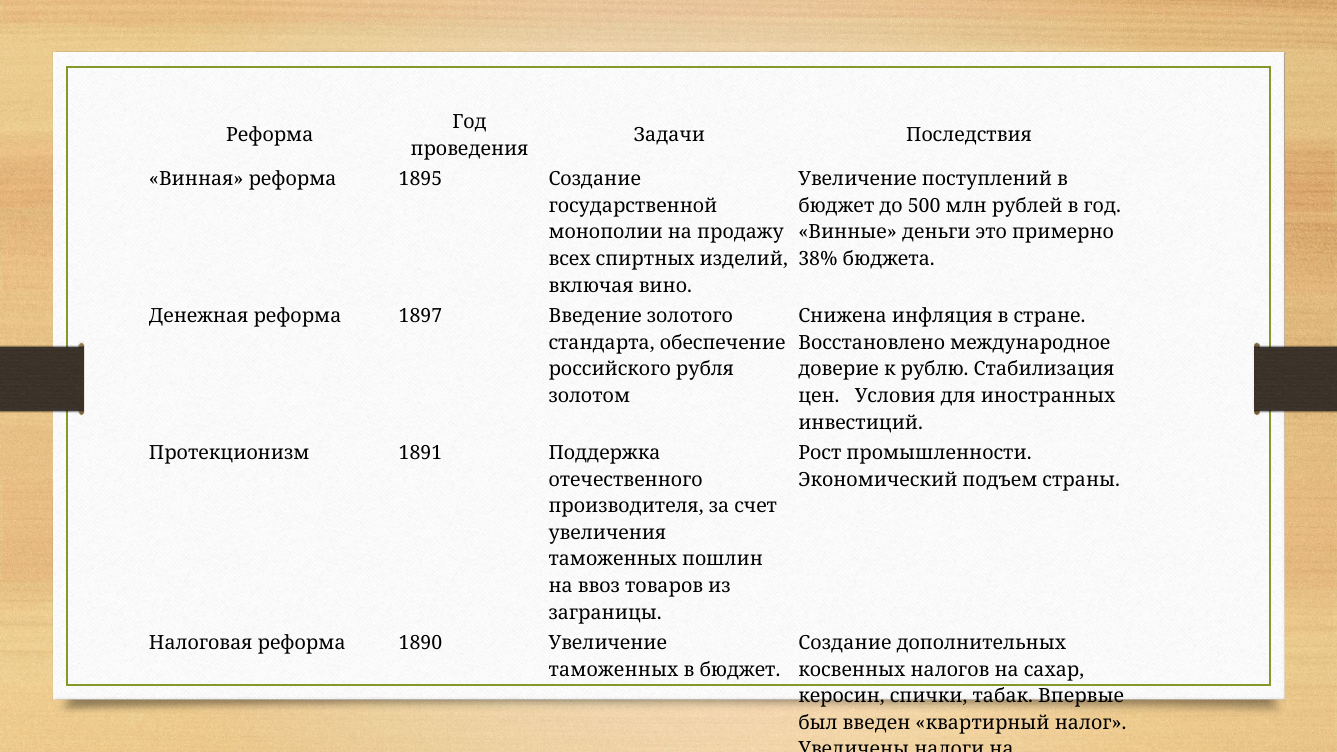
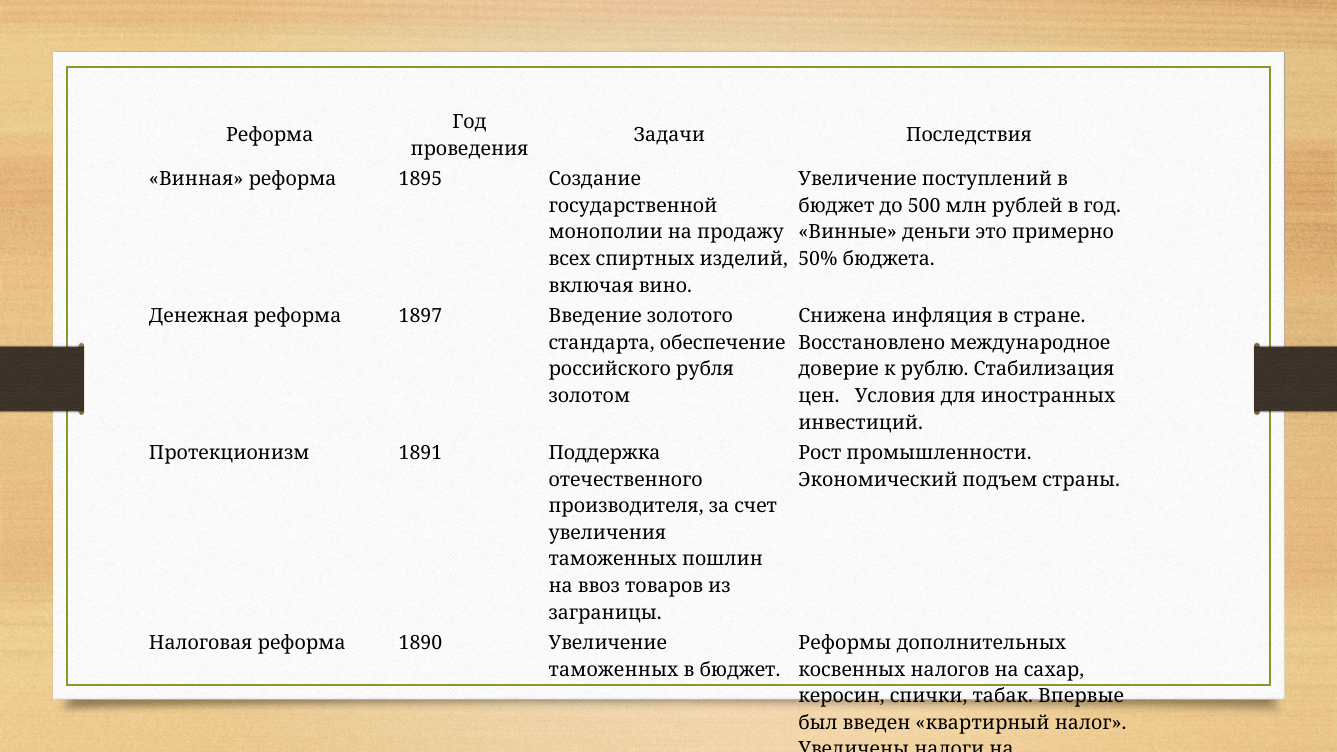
38%: 38% -> 50% (818, 259)
Создание: Создание -> Реформы (845, 643)
